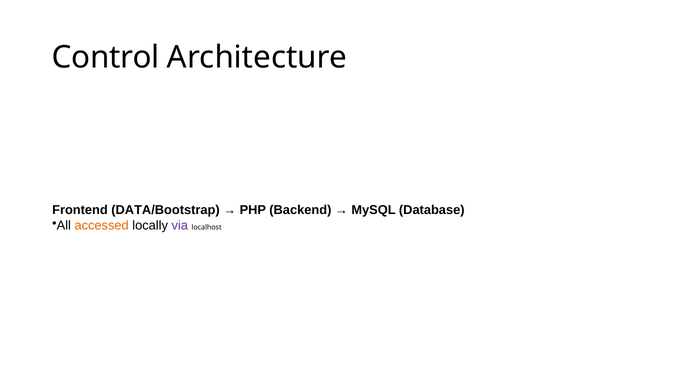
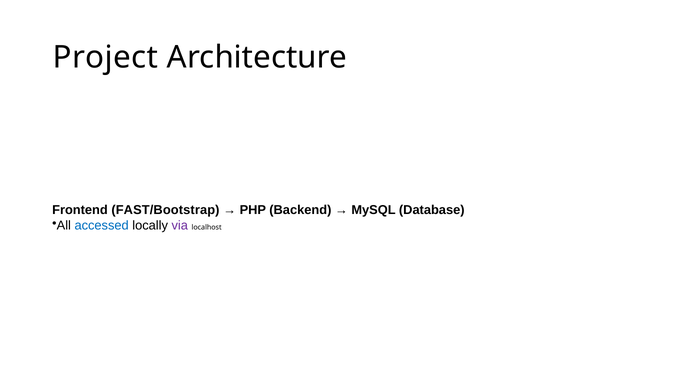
Control: Control -> Project (105, 58)
DATA/Bootstrap: DATA/Bootstrap -> FAST/Bootstrap (165, 210)
accessed colour: orange -> blue (102, 226)
